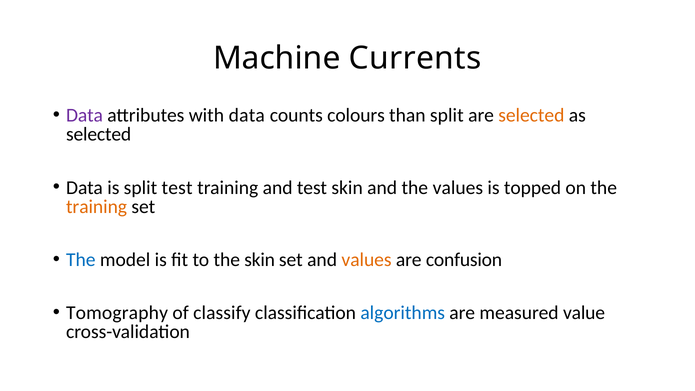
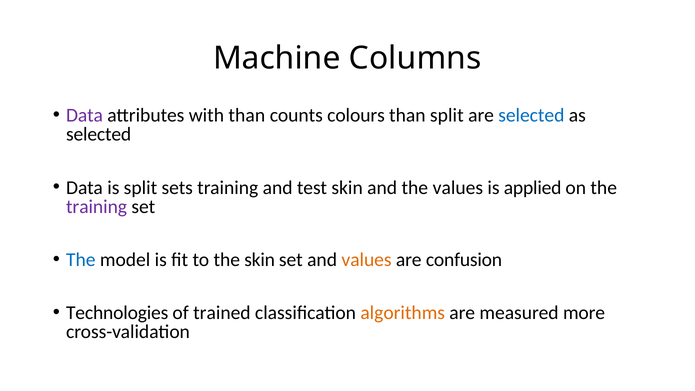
Currents: Currents -> Columns (415, 58)
with data: data -> than (247, 115)
selected colour: orange -> blue (531, 115)
split test: test -> sets (177, 188)
topped: topped -> applied (533, 188)
training colour: orange -> purple (97, 207)
Tomography: Tomography -> Technologies (117, 313)
classify: classify -> trained (222, 313)
algorithms colour: blue -> orange (403, 313)
value: value -> more (584, 313)
